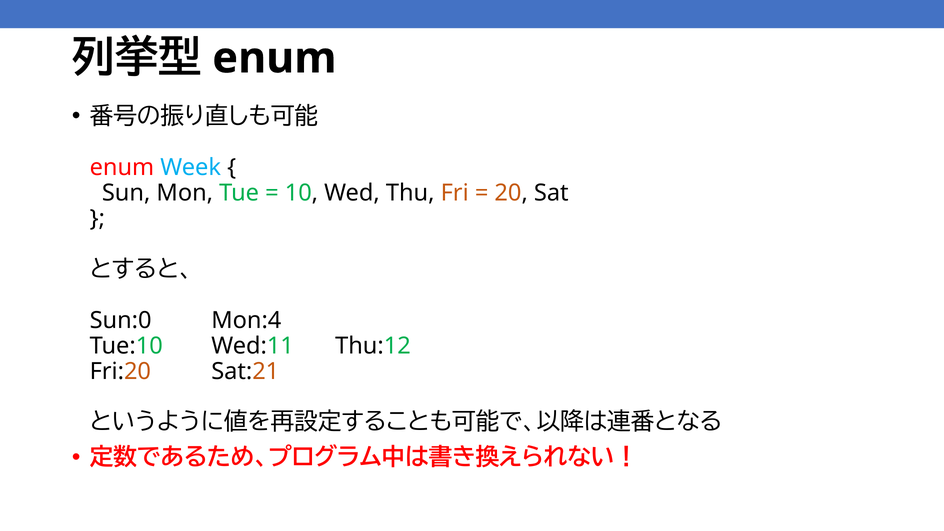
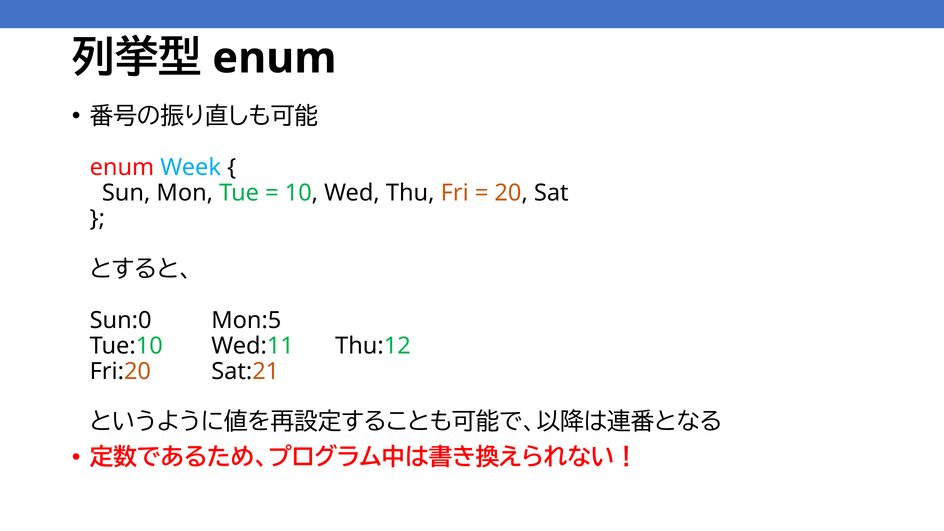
Mon:4: Mon:4 -> Mon:5 (246, 320)
